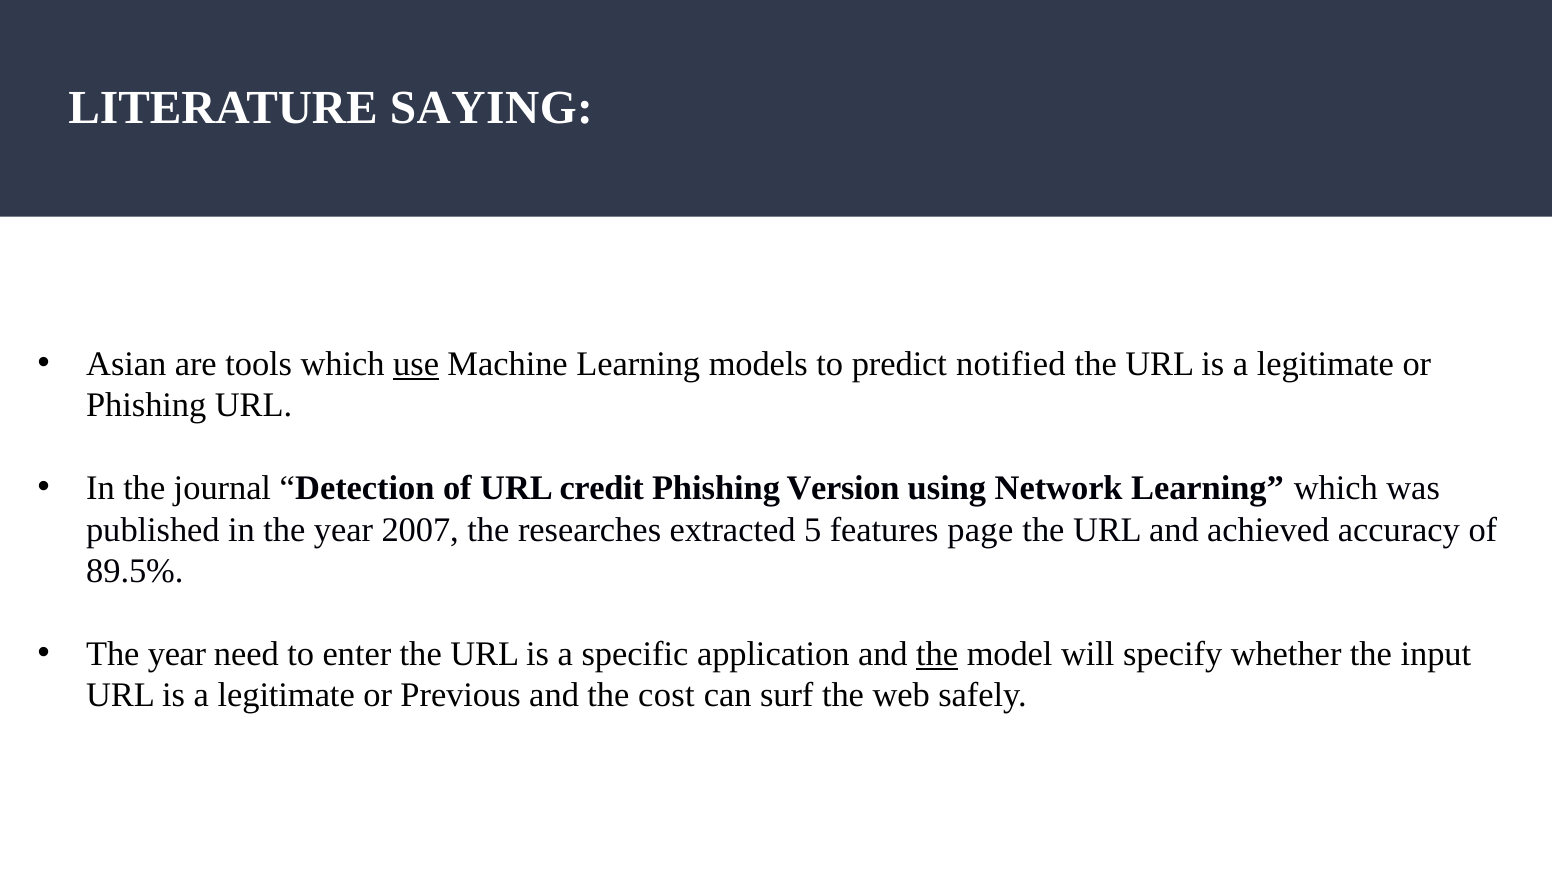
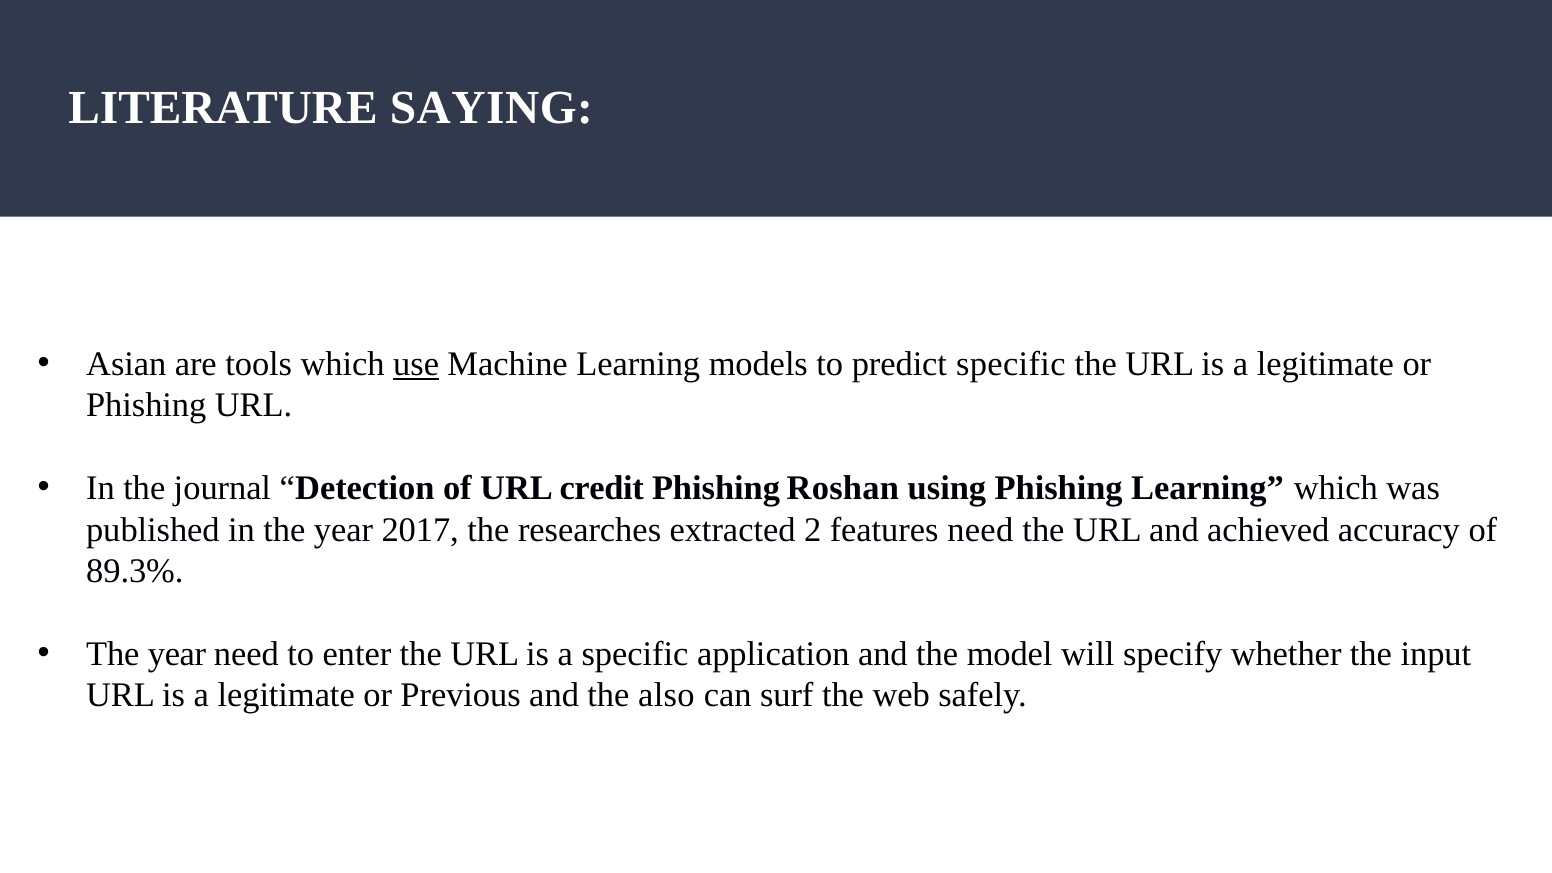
predict notified: notified -> specific (1011, 364)
Version: Version -> Roshan (843, 488)
using Network: Network -> Phishing (1059, 488)
2007: 2007 -> 2017 (420, 530)
5: 5 -> 2 (813, 530)
features page: page -> need (980, 530)
89.5%: 89.5% -> 89.3% (135, 571)
the underline: present -> none (937, 654)
cost: cost -> also (666, 695)
